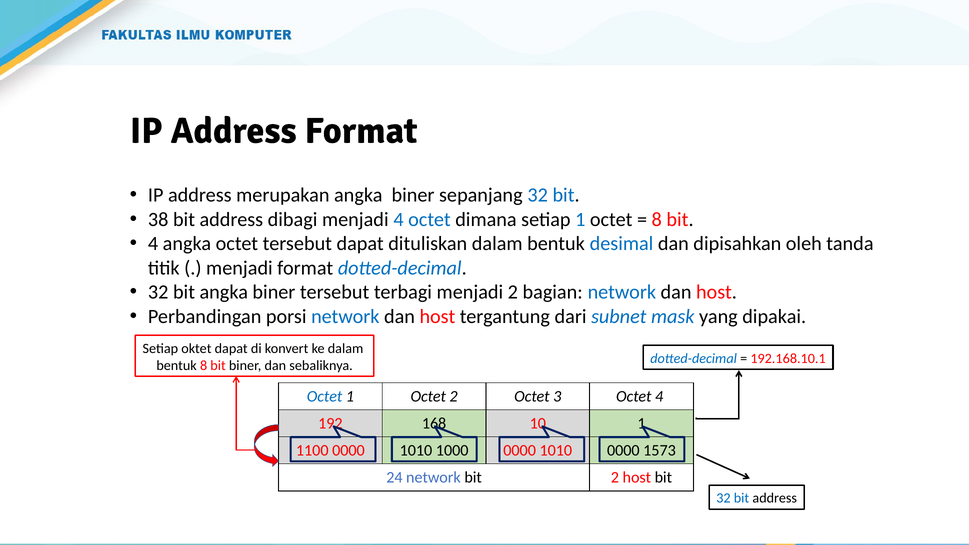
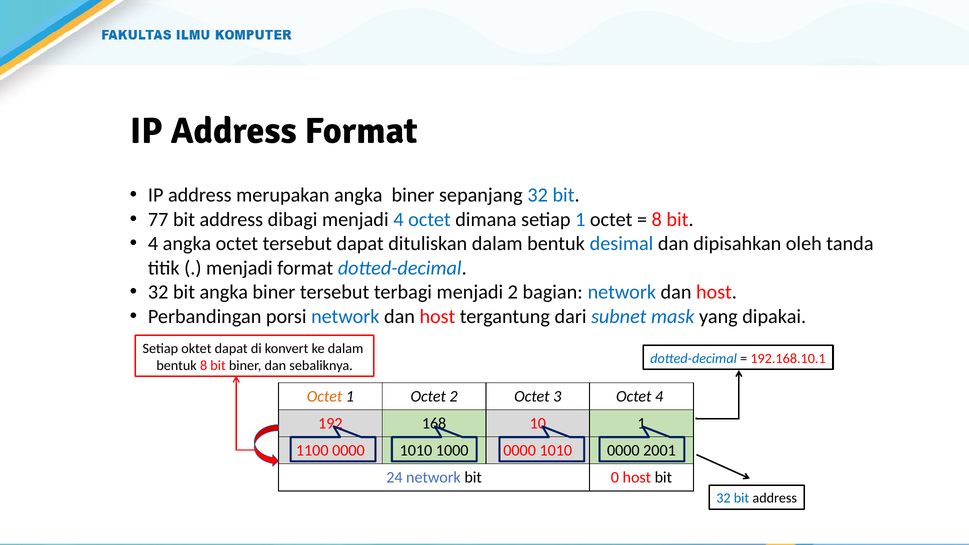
38: 38 -> 77 (158, 220)
Octet colour: blue -> orange (325, 396)
1573: 1573 -> 2001 (660, 451)
bit 2: 2 -> 0 (615, 478)
